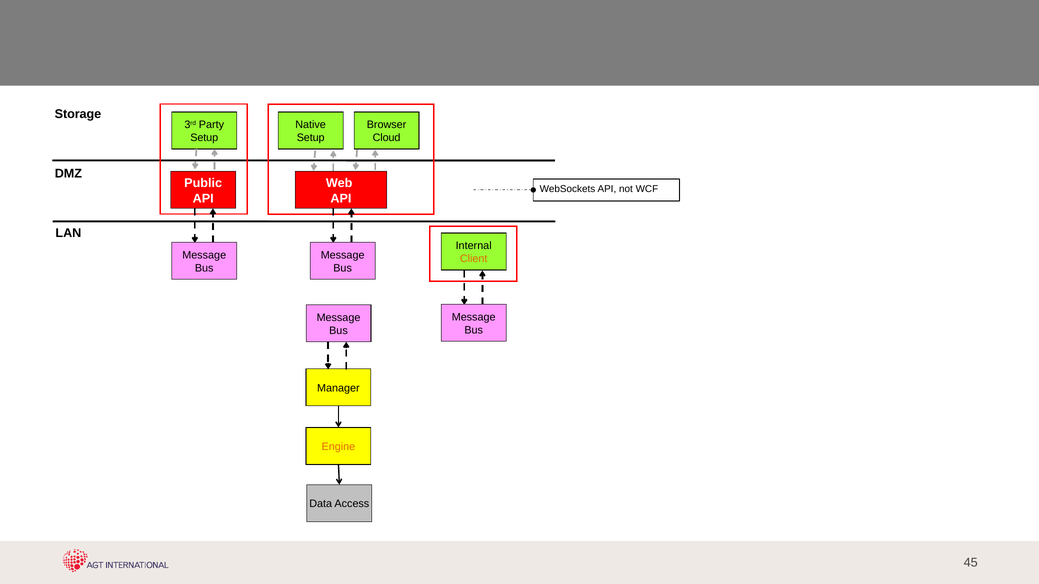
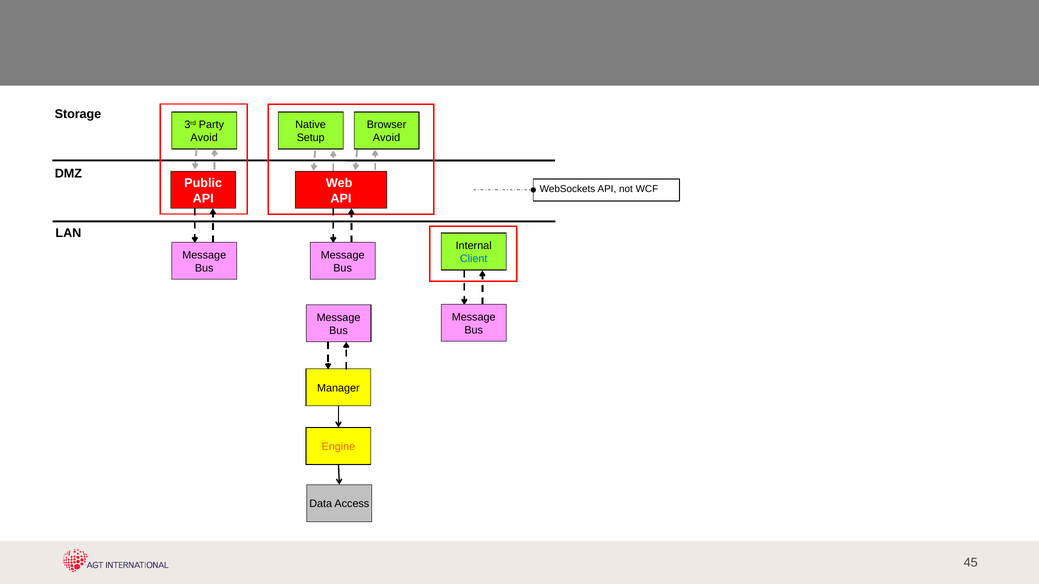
Setup: Setup -> Avoid (204, 138)
Cloud: Cloud -> Avoid (386, 138)
Client colour: orange -> blue (474, 259)
